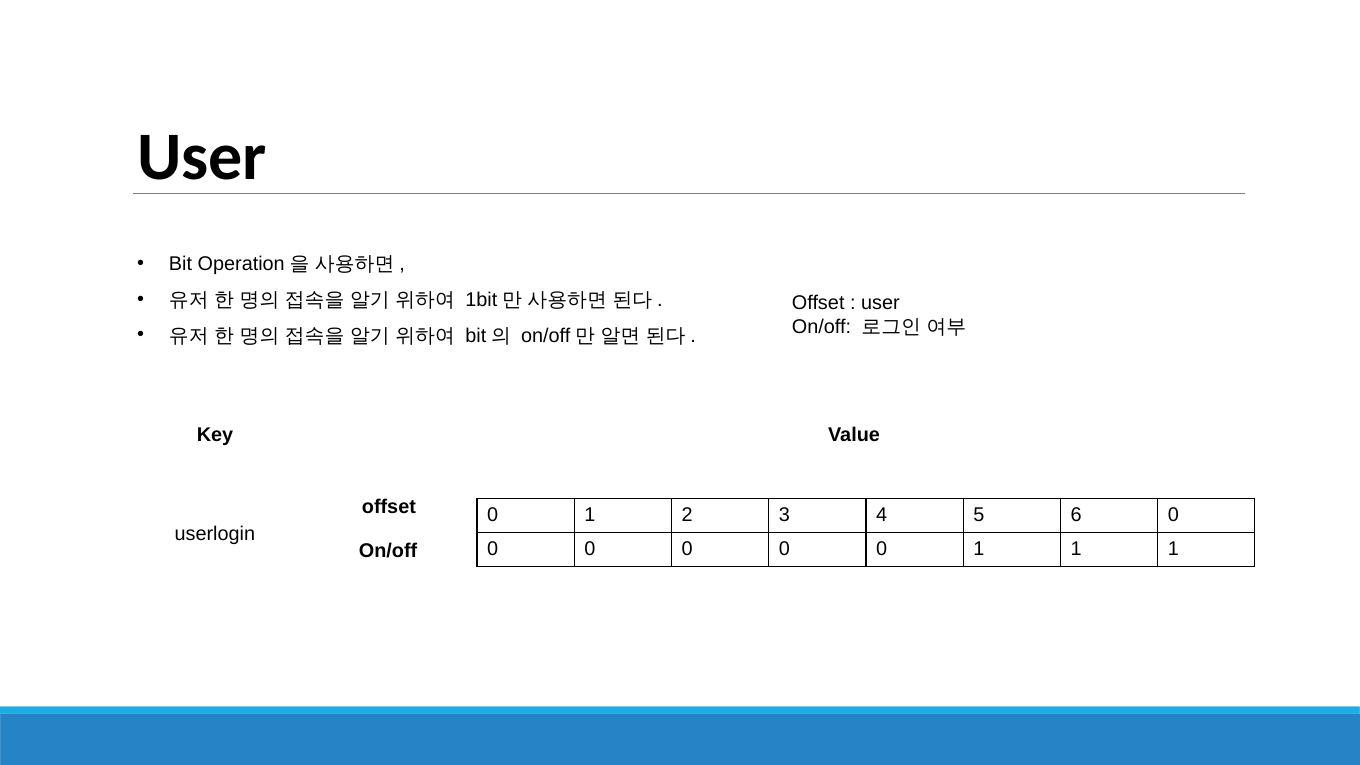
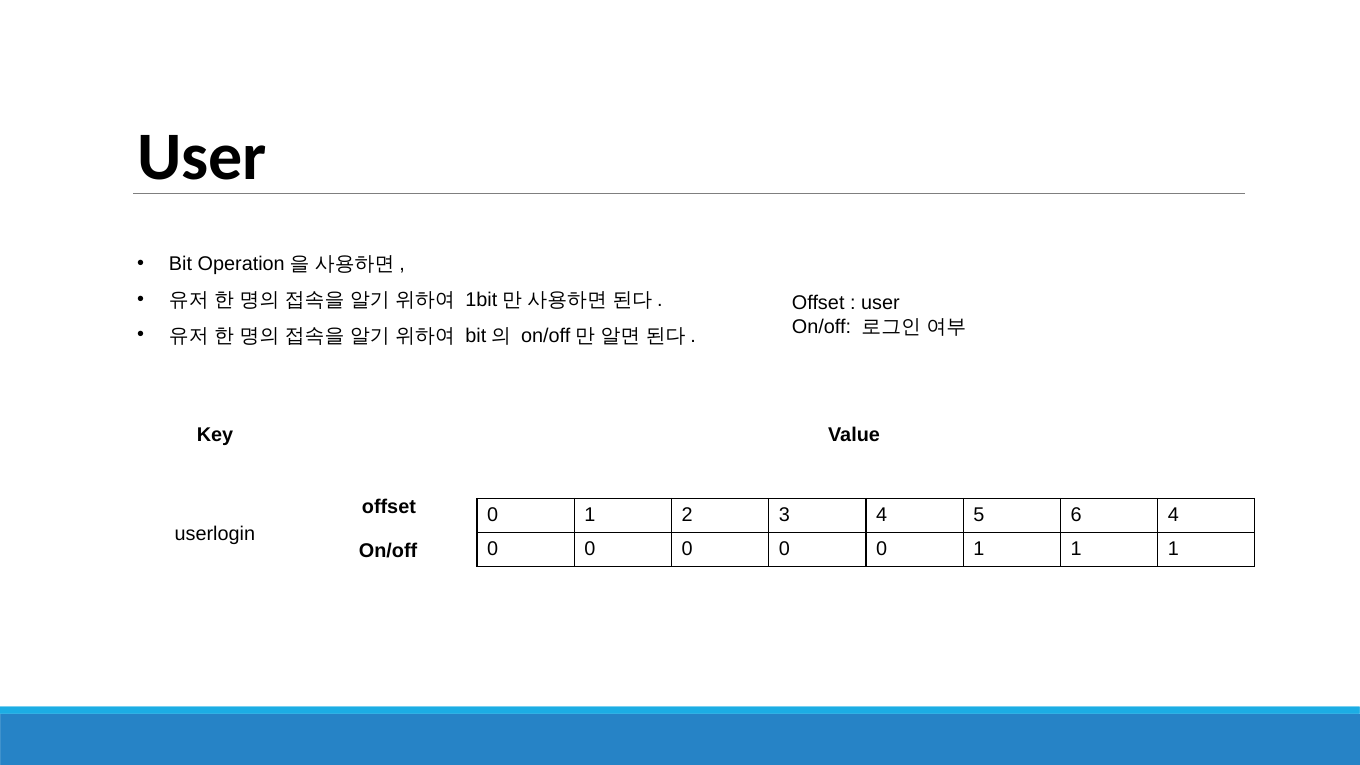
6 0: 0 -> 4 (1173, 515)
